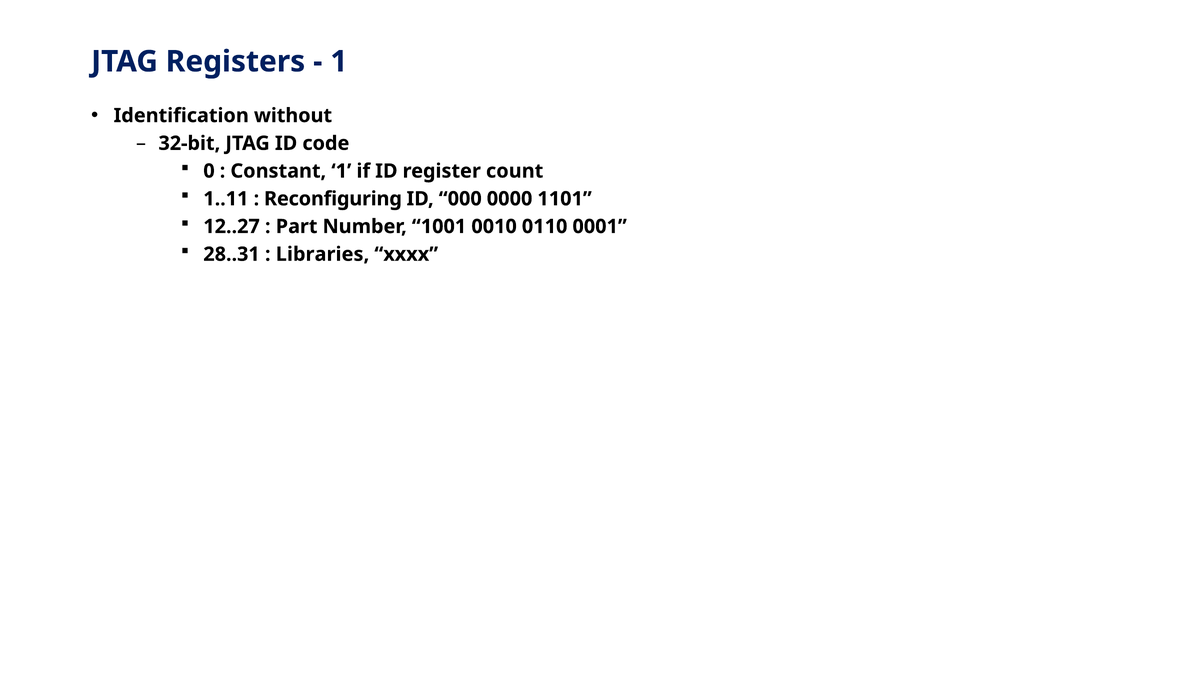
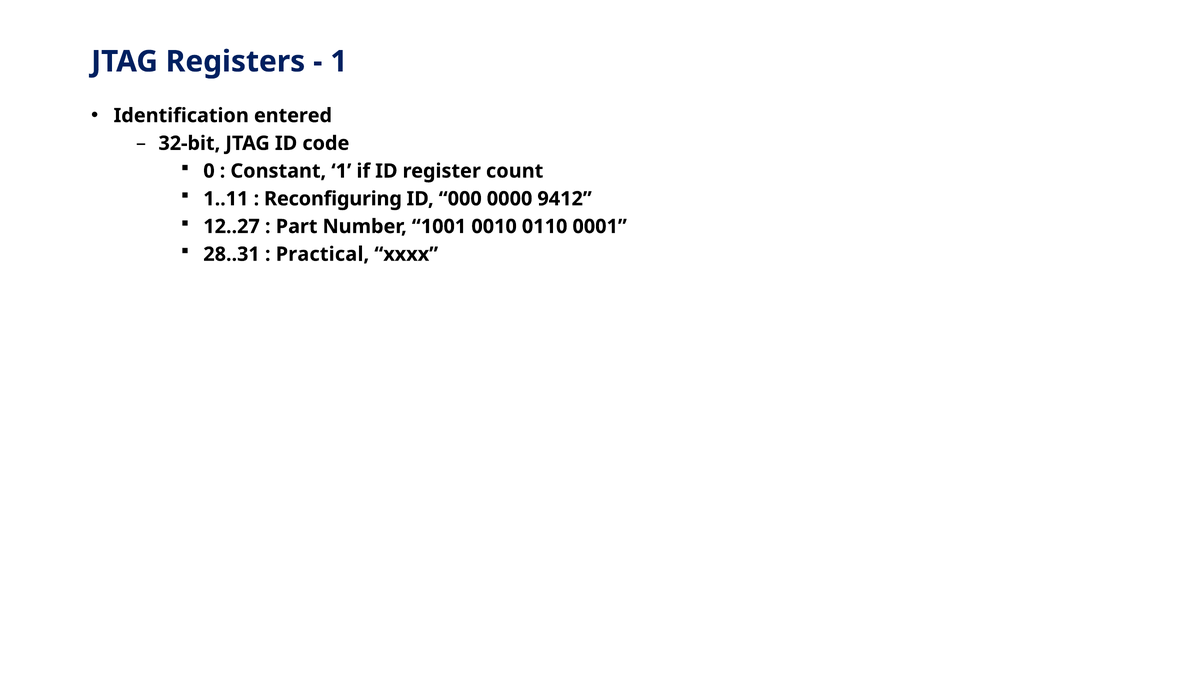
without: without -> entered (293, 116)
1101: 1101 -> 9412 (565, 199)
Libraries: Libraries -> Practical (322, 254)
